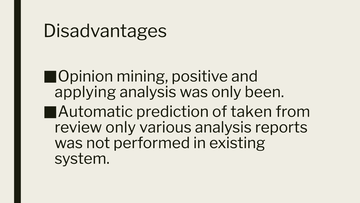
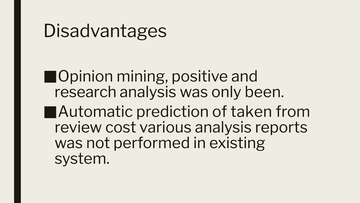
applying: applying -> research (85, 92)
review only: only -> cost (121, 127)
